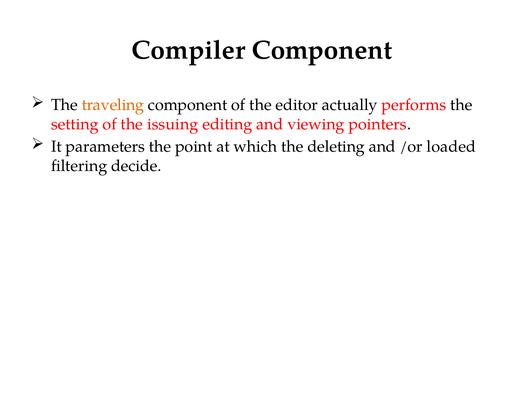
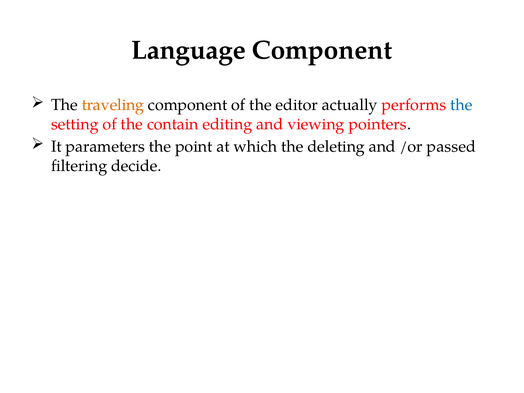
Compiler: Compiler -> Language (189, 50)
the colour: black -> blue (461, 105)
issuing: issuing -> contain (173, 124)
loaded: loaded -> passed (451, 147)
